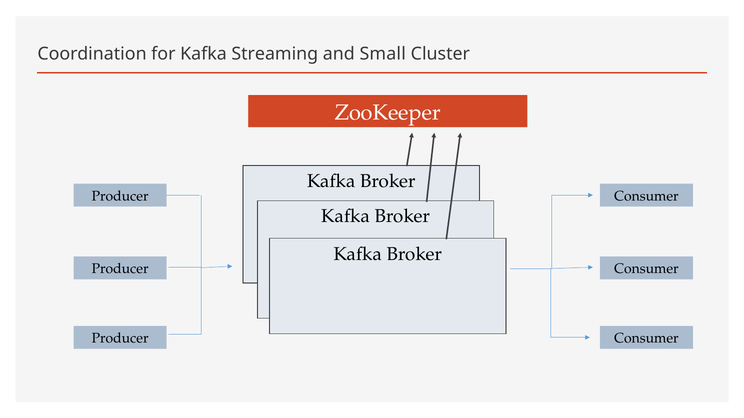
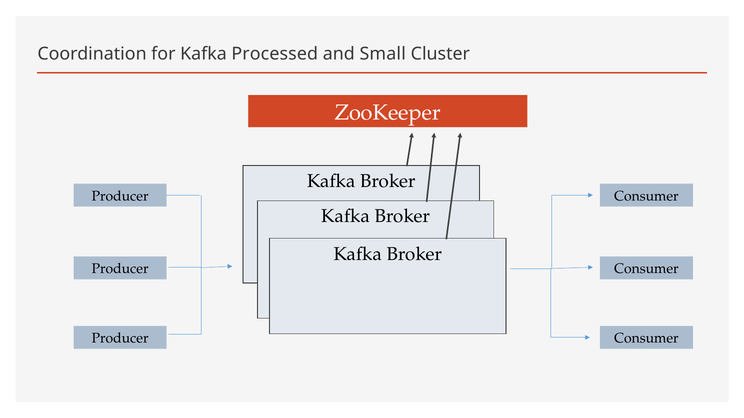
Streaming: Streaming -> Processed (275, 54)
